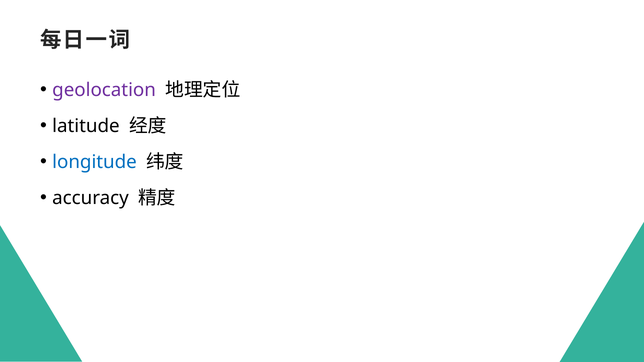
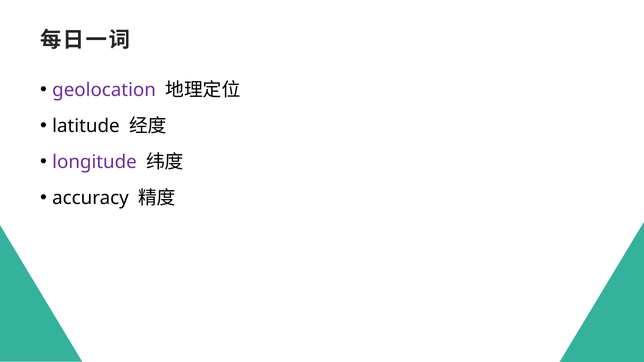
longitude colour: blue -> purple (95, 162)
